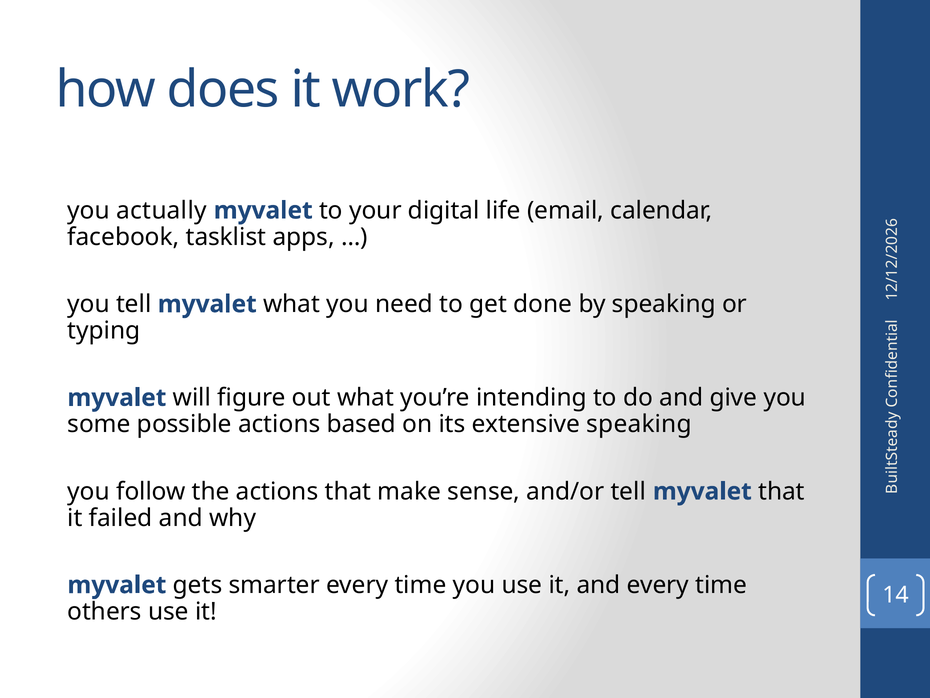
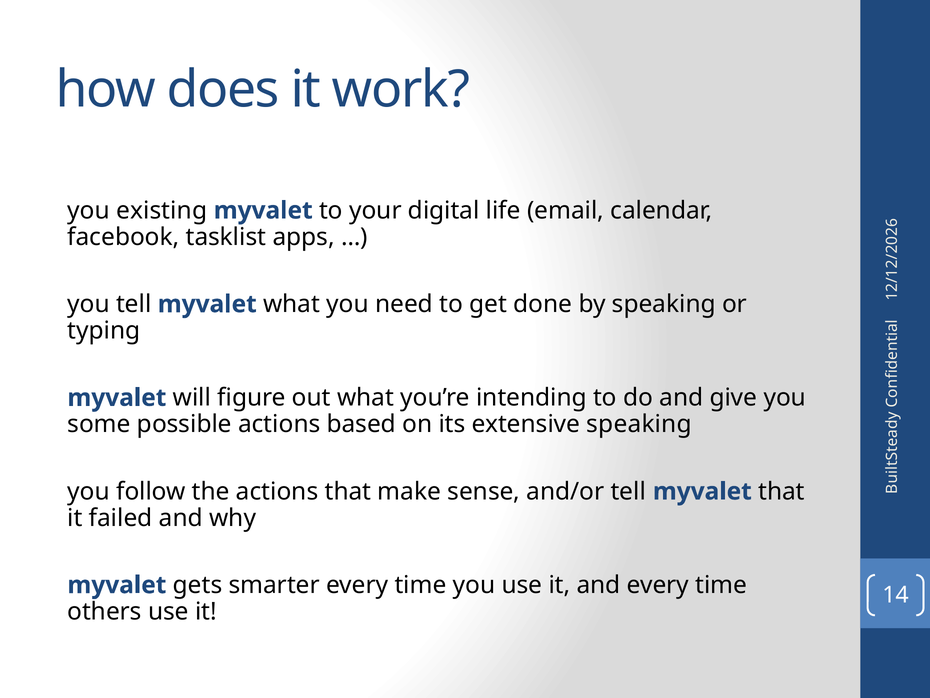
actually: actually -> existing (162, 210)
